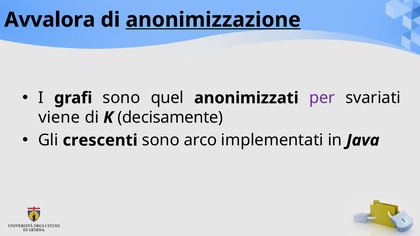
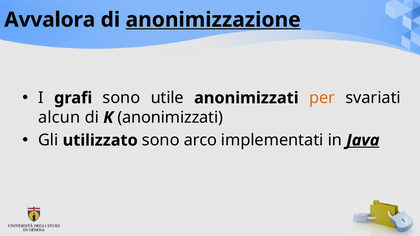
quel: quel -> utile (167, 98)
per colour: purple -> orange (322, 98)
viene: viene -> alcun (59, 118)
K decisamente: decisamente -> anonimizzati (170, 118)
crescenti: crescenti -> utilizzato (100, 140)
Java underline: none -> present (363, 140)
